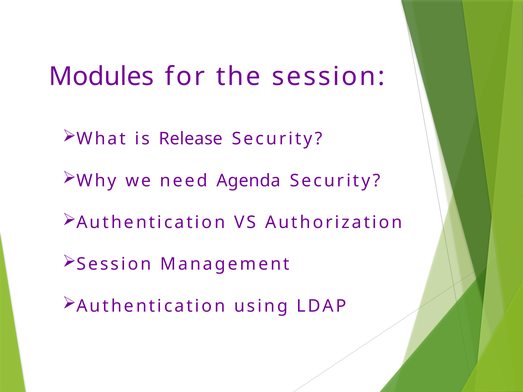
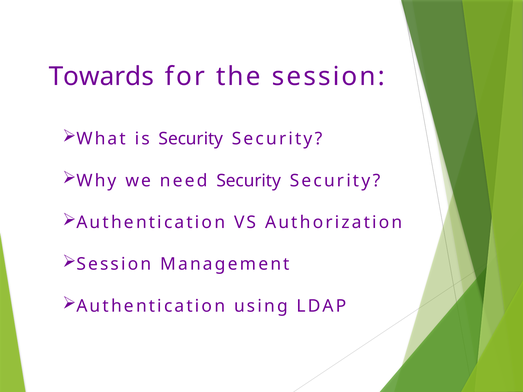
Modules: Modules -> Towards (101, 77)
is Release: Release -> Security (191, 139)
need Agenda: Agenda -> Security (249, 181)
